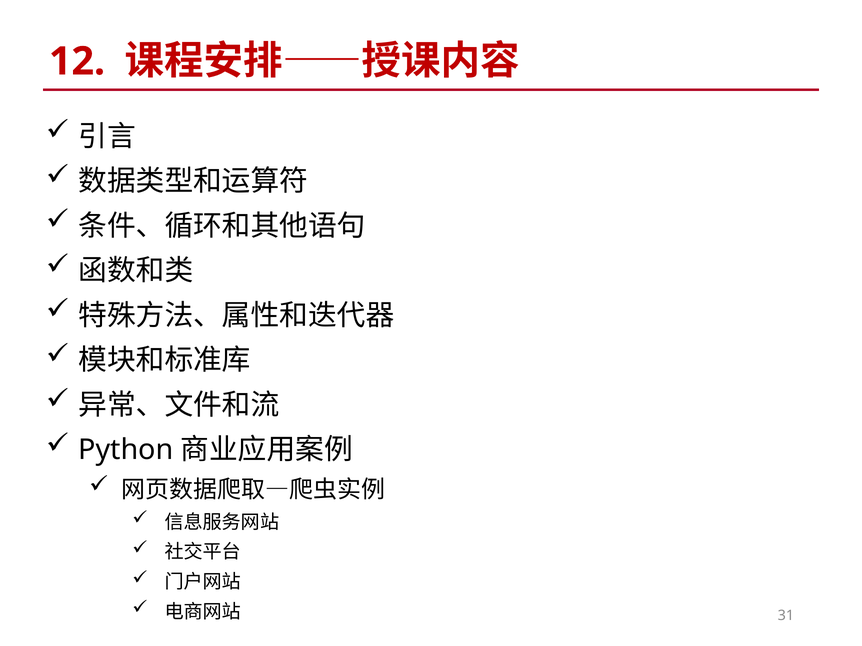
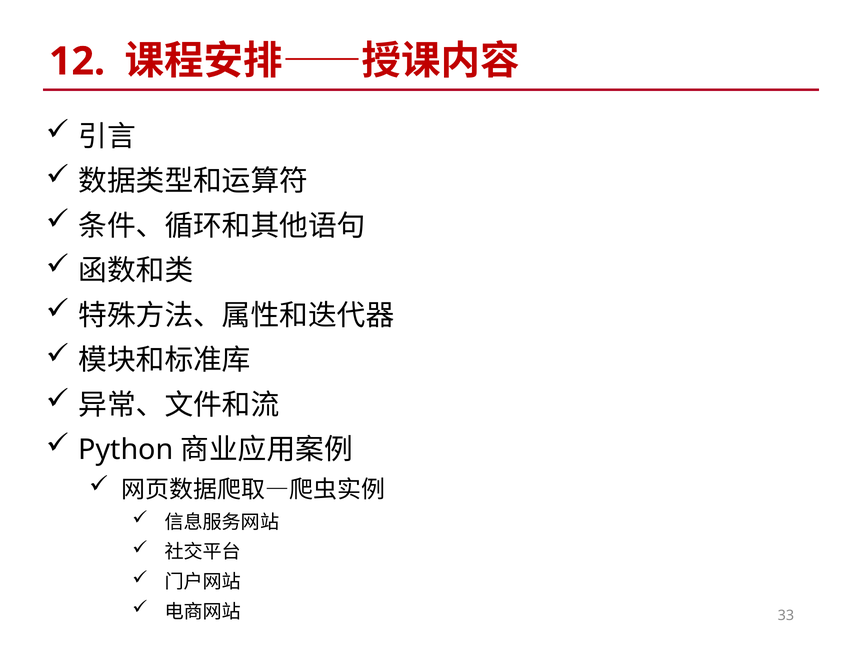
31: 31 -> 33 (786, 616)
